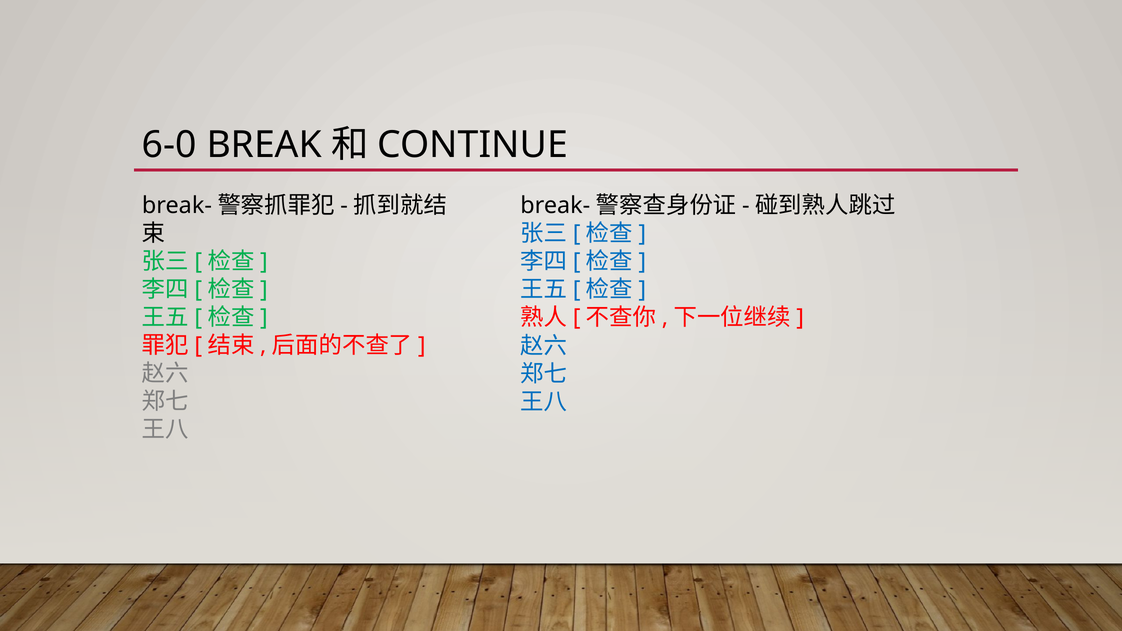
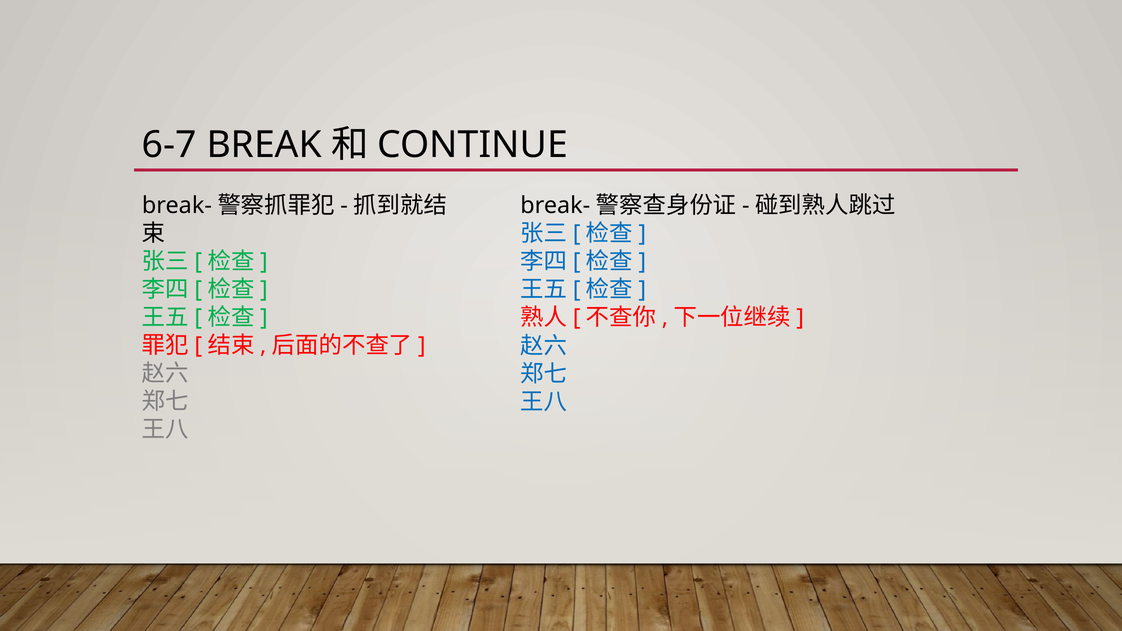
6-0: 6-0 -> 6-7 (169, 145)
